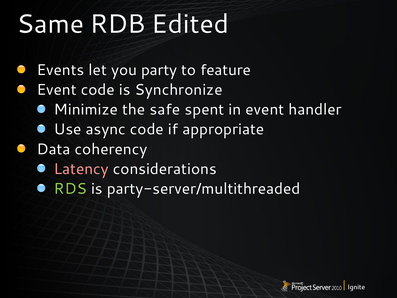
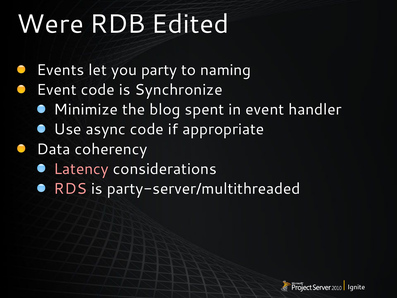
Same: Same -> Were (50, 24)
feature: feature -> naming (226, 70)
safe: safe -> blog (165, 109)
RDS colour: light green -> pink (70, 189)
